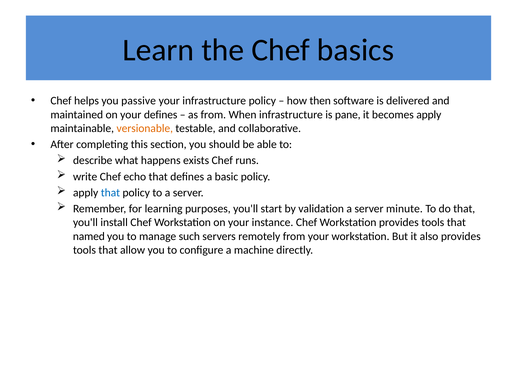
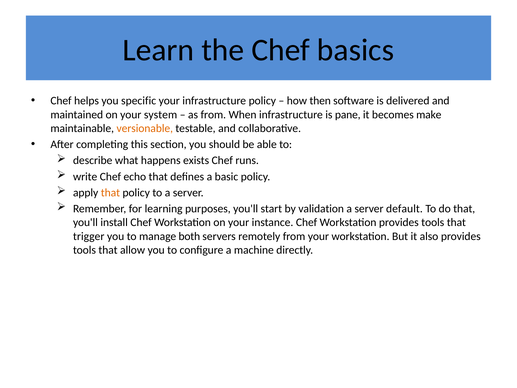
passive: passive -> specific (139, 101)
your defines: defines -> system (161, 114)
becomes apply: apply -> make (429, 114)
that colour: blue -> orange (110, 192)
minute: minute -> default (404, 209)
named: named -> trigger (89, 236)
such: such -> both (189, 236)
